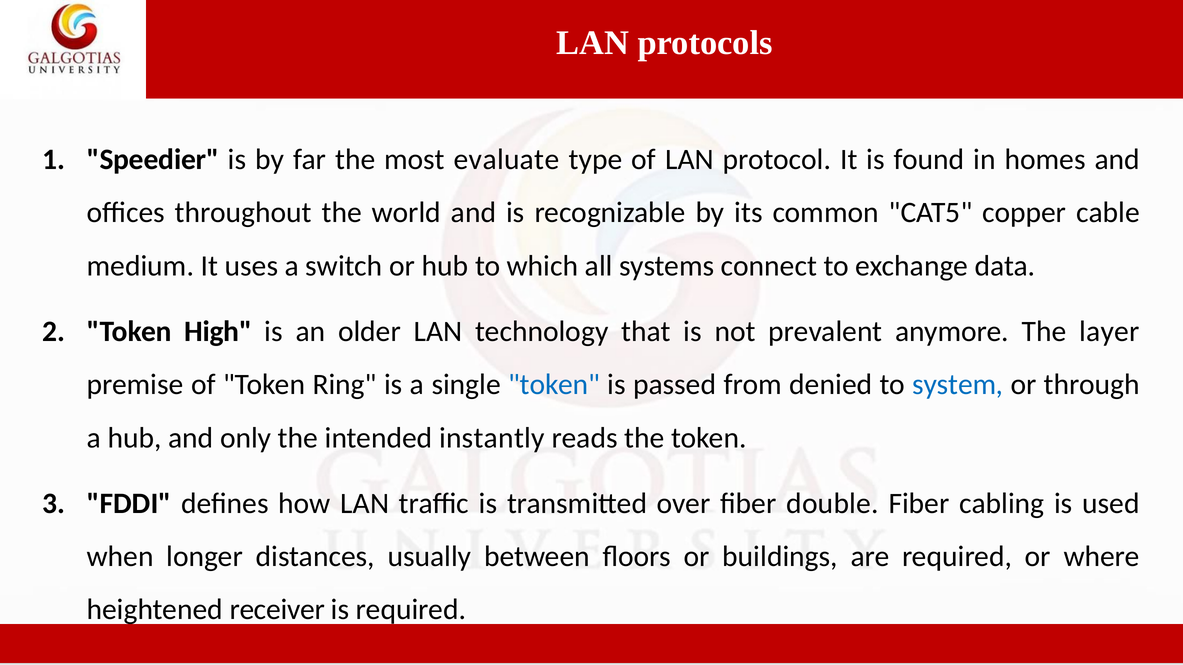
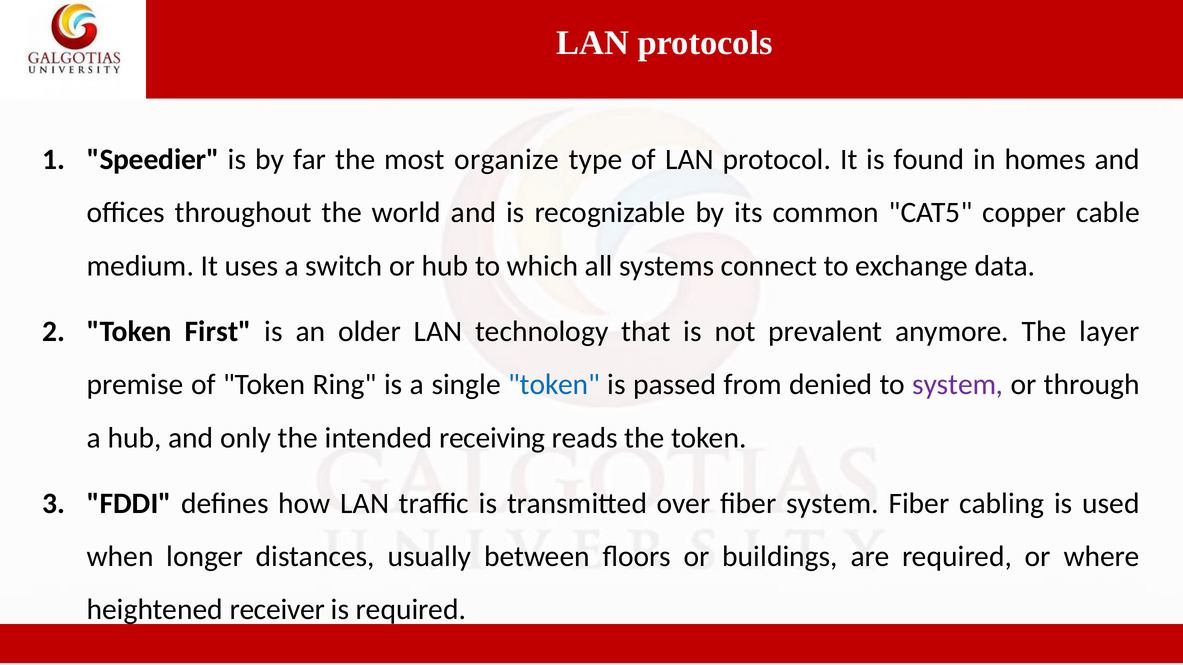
evaluate: evaluate -> organize (507, 160)
High: High -> First (218, 332)
system colour: blue -> purple (958, 385)
instantly: instantly -> receiving (492, 438)
fiber double: double -> system (833, 504)
